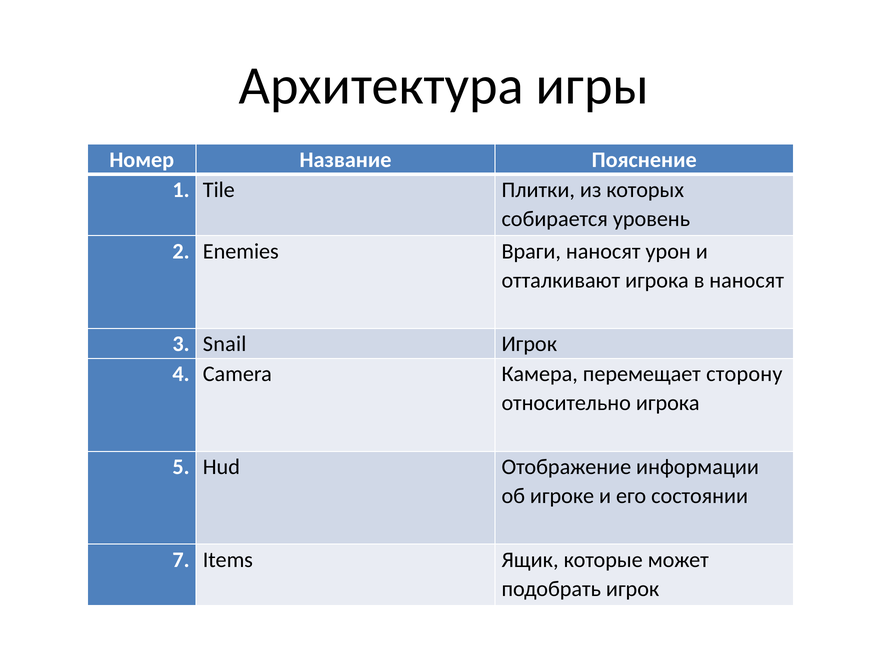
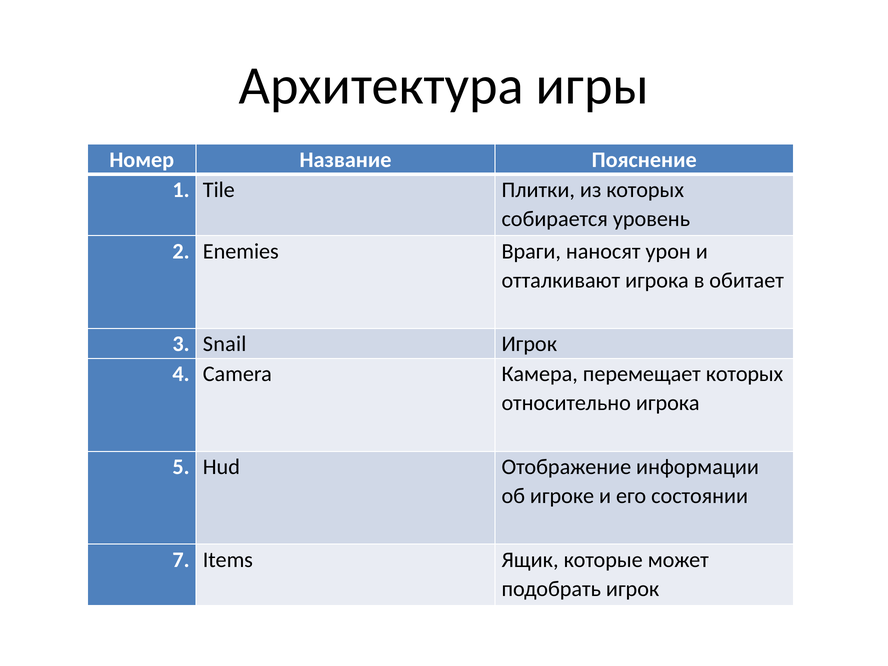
в наносят: наносят -> обитает (747, 280)
перемещает сторону: сторону -> которых (745, 374)
